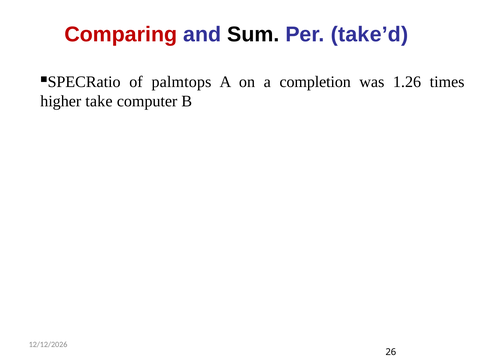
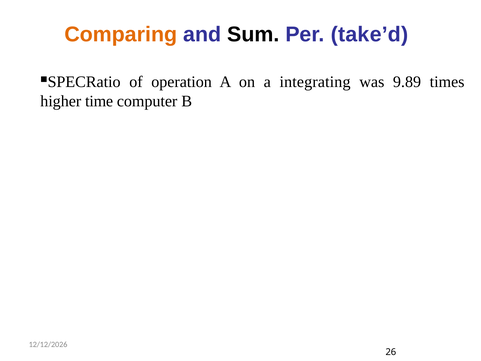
Comparing colour: red -> orange (121, 34)
palmtops: palmtops -> operation (182, 82)
completion: completion -> integrating (315, 82)
1.26: 1.26 -> 9.89 (407, 82)
take: take -> time (99, 101)
